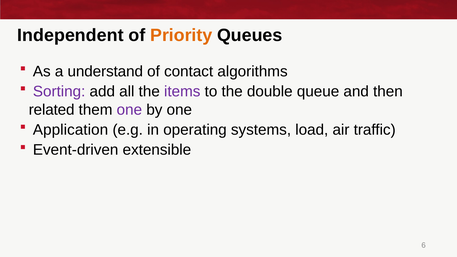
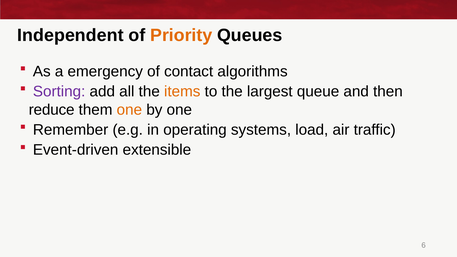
understand: understand -> emergency (105, 71)
items colour: purple -> orange (182, 91)
double: double -> largest (270, 91)
related: related -> reduce (52, 110)
one colour: purple -> orange (129, 110)
Application: Application -> Remember (71, 130)
